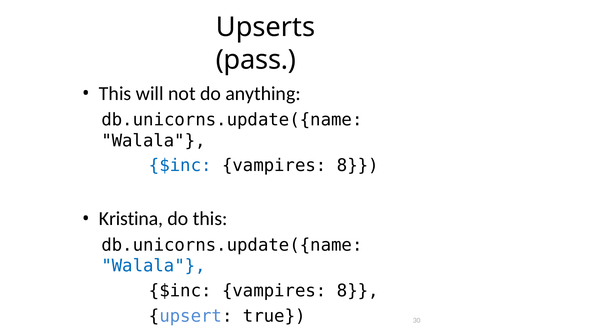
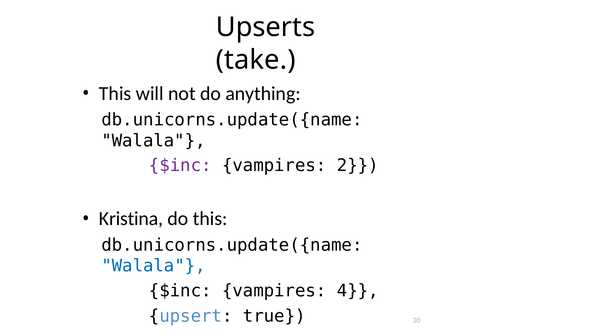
pass: pass -> take (256, 60)
$inc colour: blue -> purple (180, 166)
8: 8 -> 2 (358, 166)
8: 8 -> 4 (358, 291)
